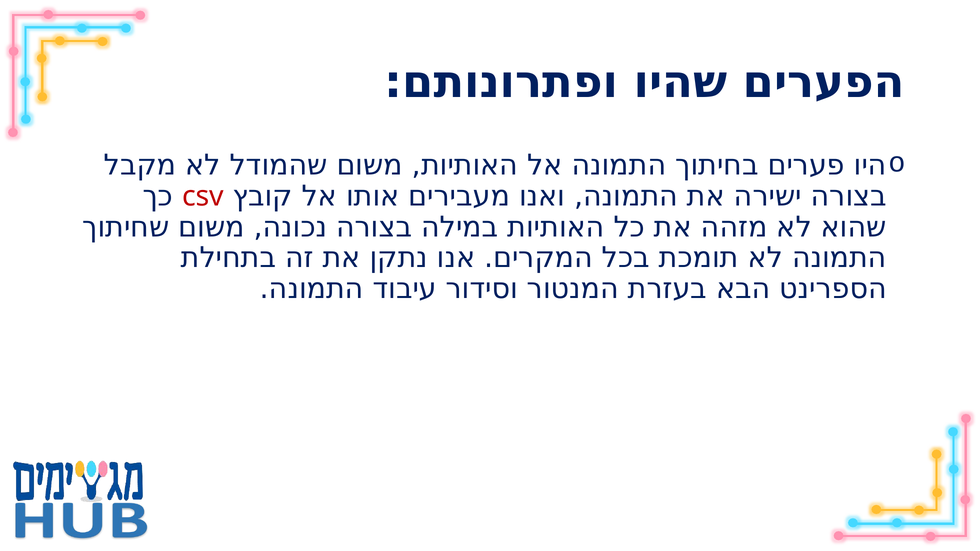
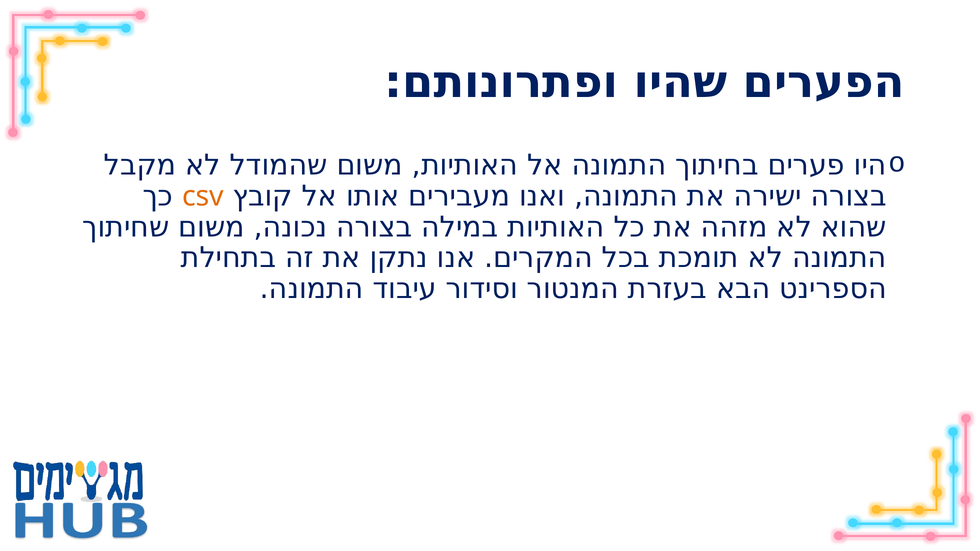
csv colour: red -> orange (203, 196)
